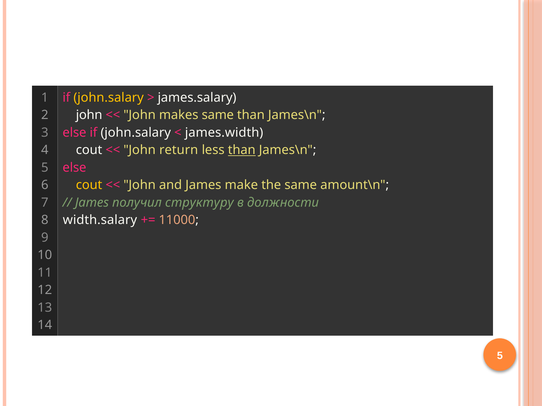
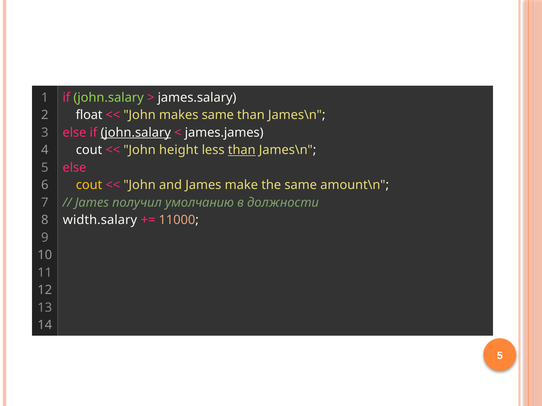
john.salary colour: yellow -> light green (109, 98)
john: john -> float (89, 115)
john.salary underline: none -> present (136, 133)
james.width: james.width -> james.james (224, 133)
return: return -> height (179, 150)
структуру: структуру -> умолчанию (200, 203)
